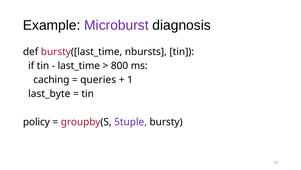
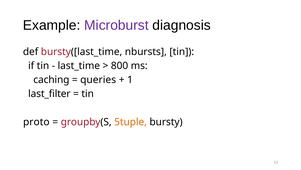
last_byte: last_byte -> last_filter (49, 94)
policy: policy -> proto (36, 121)
5tuple colour: purple -> orange (131, 121)
